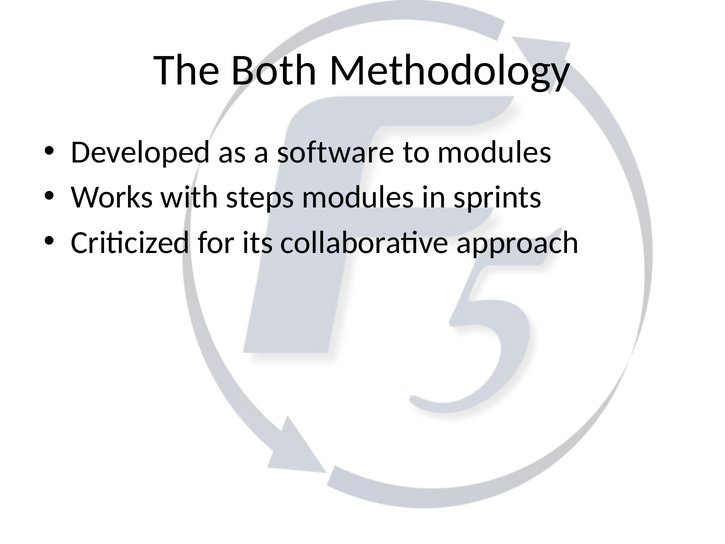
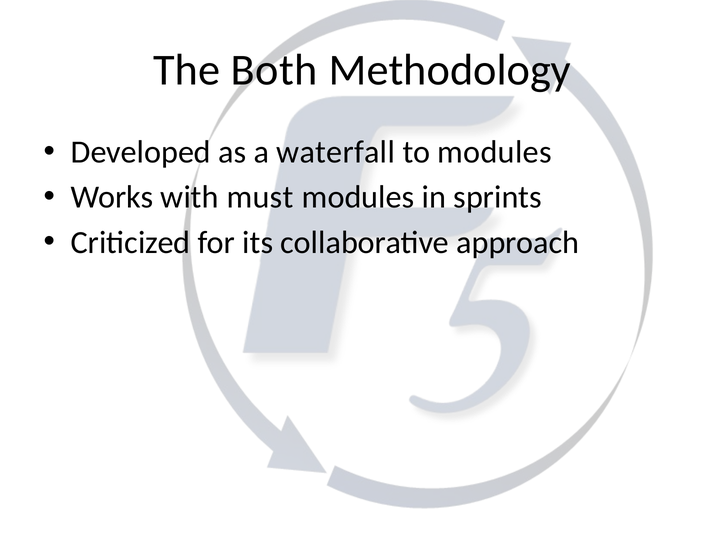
software: software -> waterfall (336, 152)
steps: steps -> must (260, 197)
